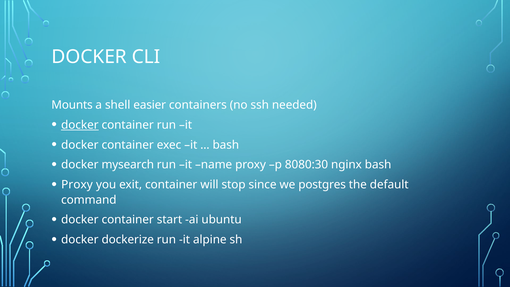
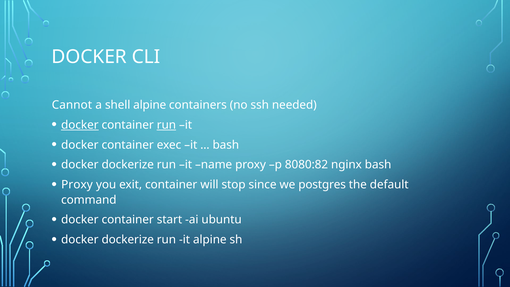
Mounts: Mounts -> Cannot (72, 105)
shell easier: easier -> alpine (150, 105)
run underline: none -> present (166, 125)
mysearch: mysearch -> dockerize (128, 165)
8080:30: 8080:30 -> 8080:82 (306, 165)
